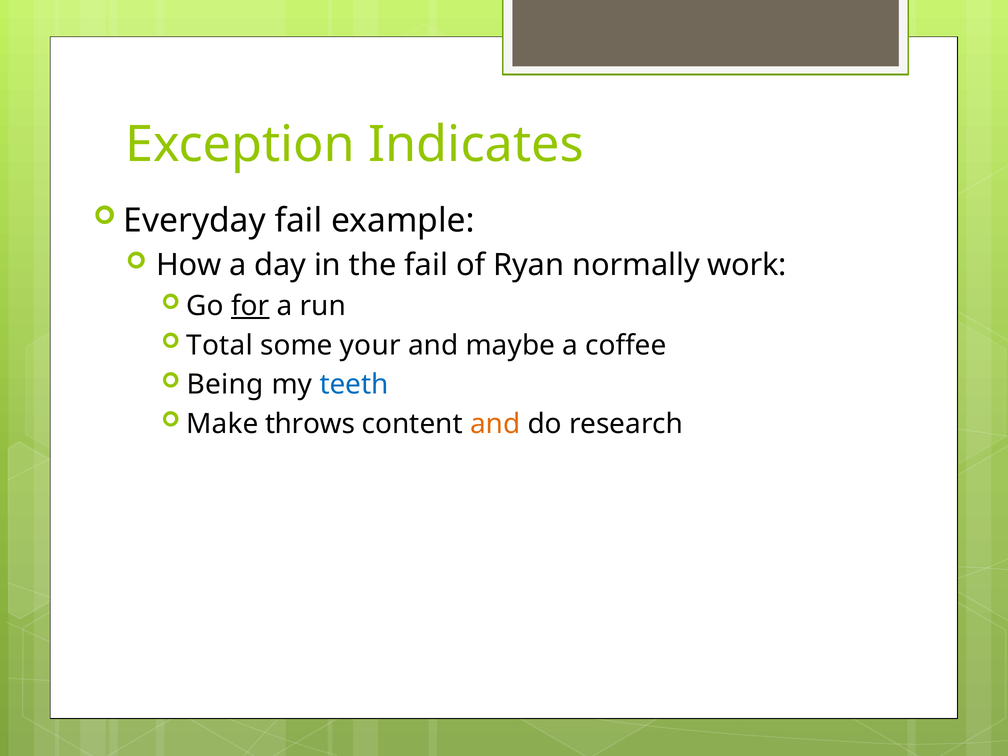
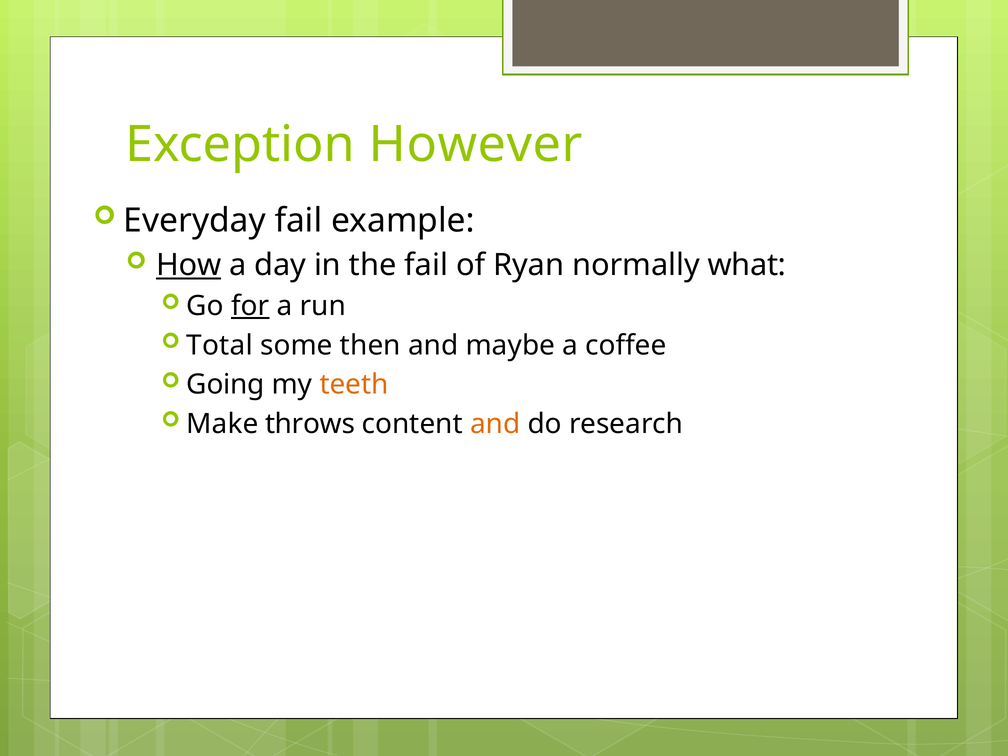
Indicates: Indicates -> However (476, 145)
How underline: none -> present (189, 265)
work: work -> what (747, 265)
your: your -> then (370, 345)
Being: Being -> Going (226, 385)
teeth colour: blue -> orange (354, 385)
